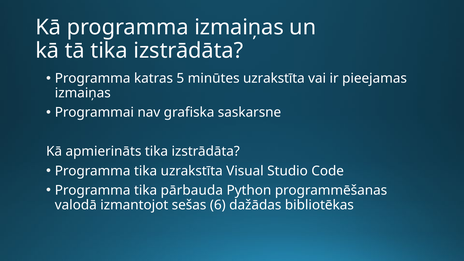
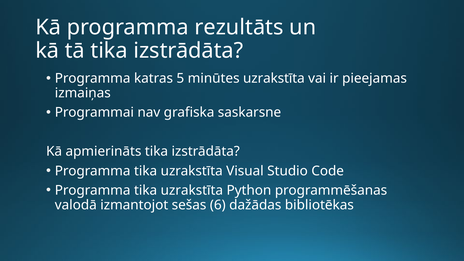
programma izmaiņas: izmaiņas -> rezultāts (239, 27)
pārbauda: pārbauda -> uzrakstīta (192, 190)
